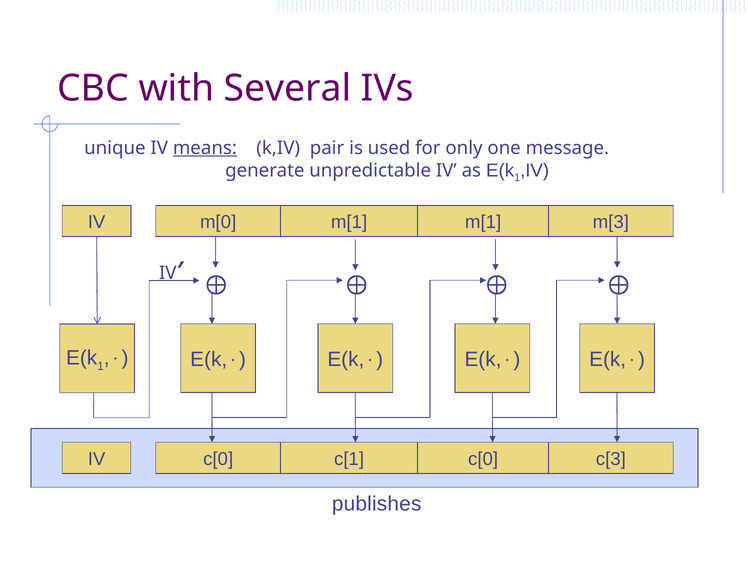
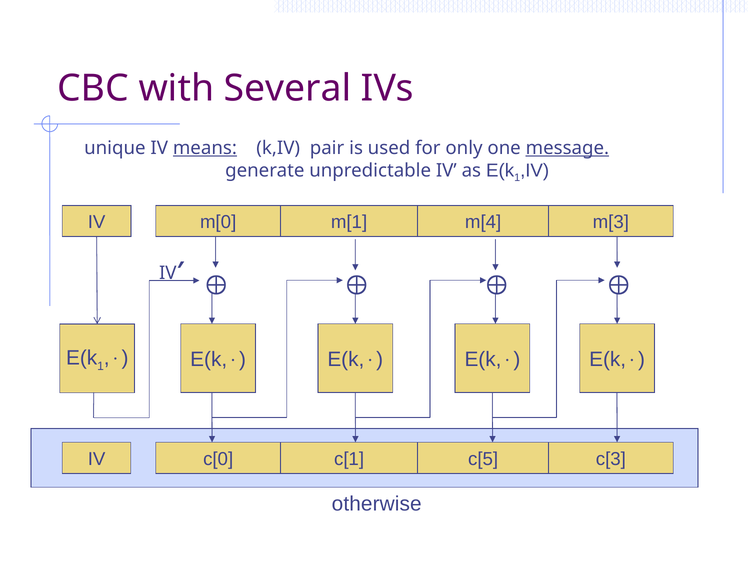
message underline: none -> present (567, 148)
m[1 m[1: m[1 -> m[4 (483, 222)
c[1 c[0: c[0 -> c[5 (483, 459)
publishes: publishes -> otherwise (377, 504)
